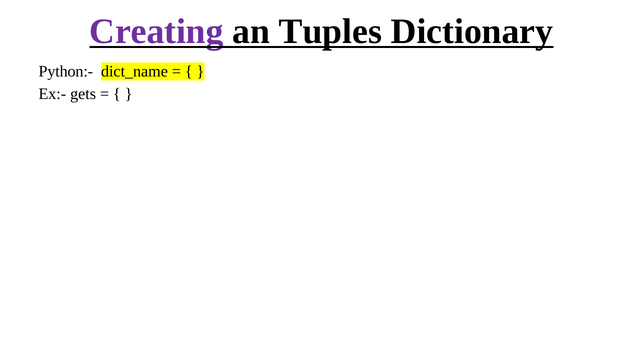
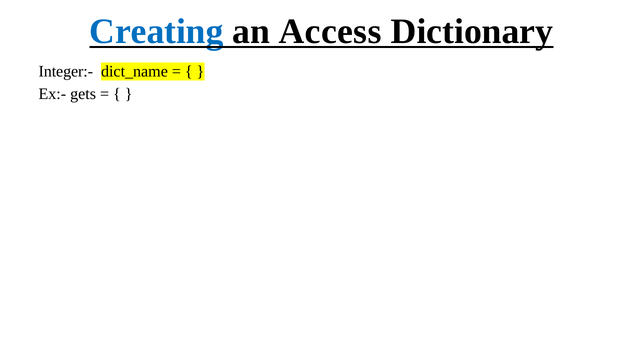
Creating colour: purple -> blue (156, 31)
Tuples: Tuples -> Access (330, 31)
Python:-: Python:- -> Integer:- (66, 72)
